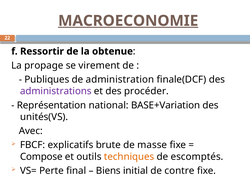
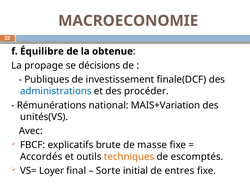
MACROECONOMIE underline: present -> none (128, 21)
Ressortir: Ressortir -> Équilibre (42, 51)
virement: virement -> décisions (99, 66)
administration: administration -> investissement (120, 80)
administrations colour: purple -> blue (56, 91)
Représentation: Représentation -> Rémunérations (52, 105)
BASE+Variation: BASE+Variation -> MAIS+Variation (166, 105)
Compose: Compose -> Accordés (41, 157)
Perte: Perte -> Loyer (52, 171)
Biens: Biens -> Sorte (108, 171)
contre: contre -> entres (179, 171)
